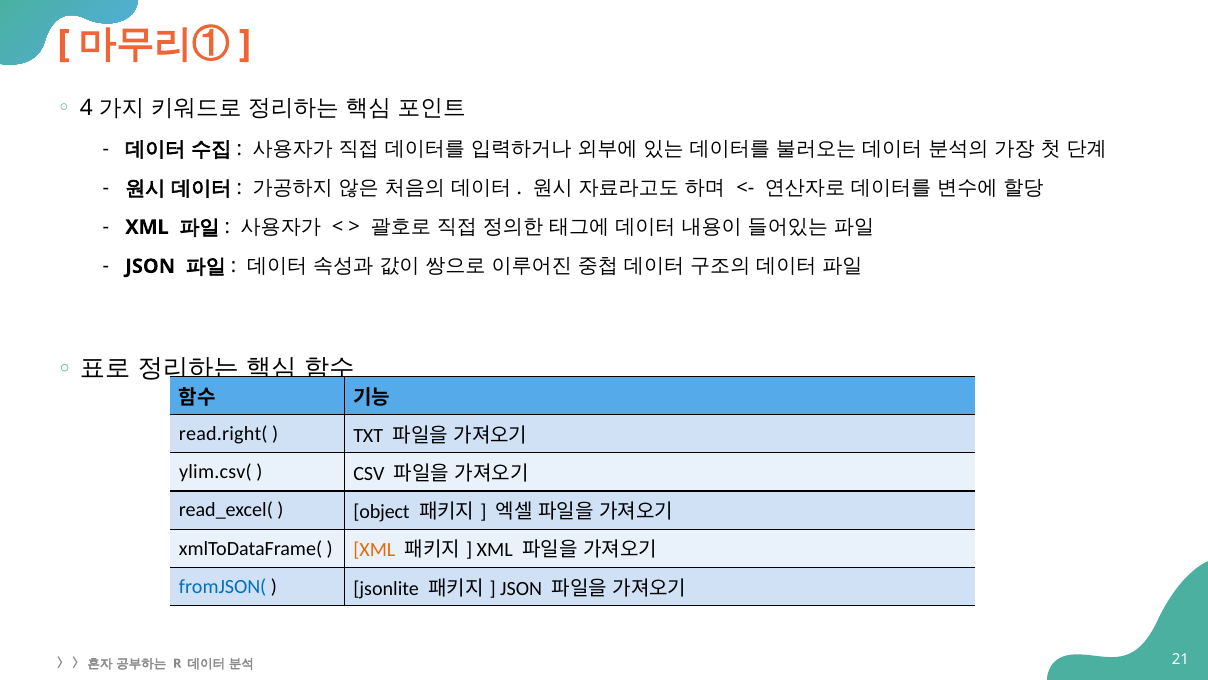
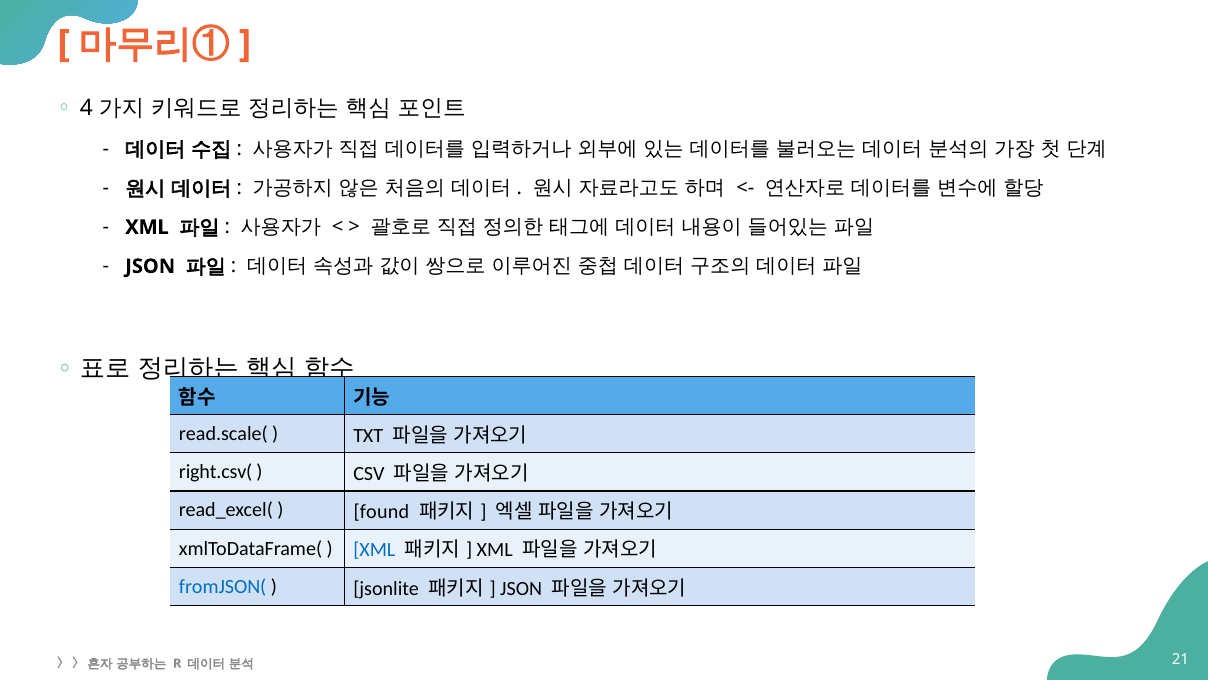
read.right(: read.right( -> read.scale( (223, 434)
ylim.csv(: ylim.csv( -> right.csv( (216, 472)
object: object -> found (381, 512)
XML colour: orange -> blue (374, 550)
